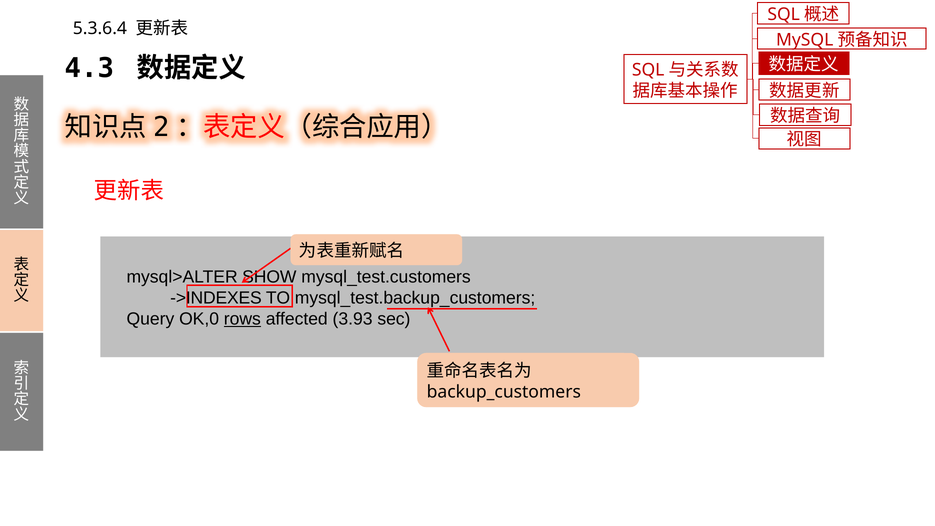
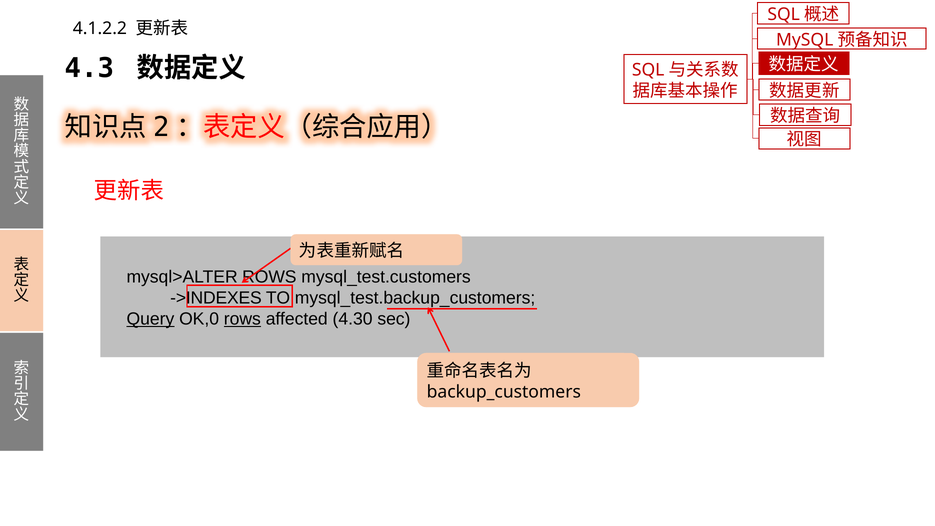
5.3.6.4: 5.3.6.4 -> 4.1.2.2 (100, 29)
mysql>ALTER SHOW: SHOW -> ROWS (269, 277)
Query underline: none -> present (150, 319)
3.93: 3.93 -> 4.30 (353, 319)
